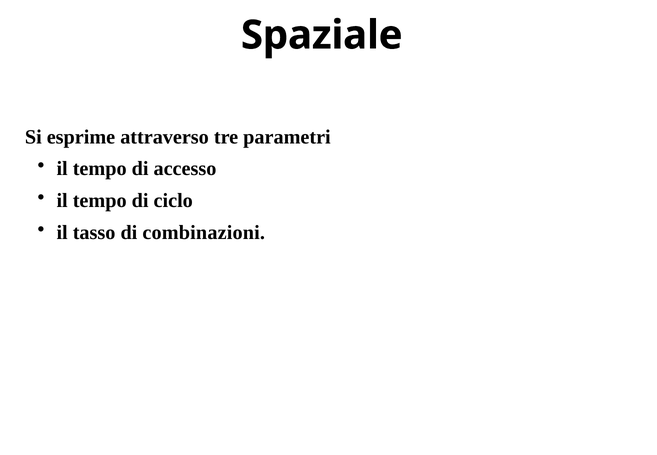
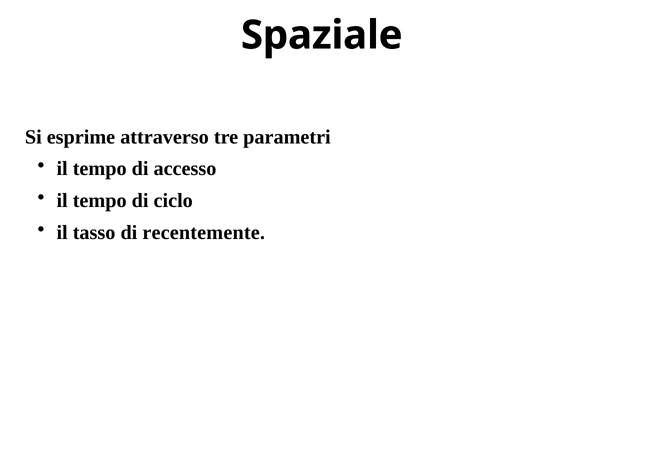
combinazioni: combinazioni -> recentemente (204, 233)
